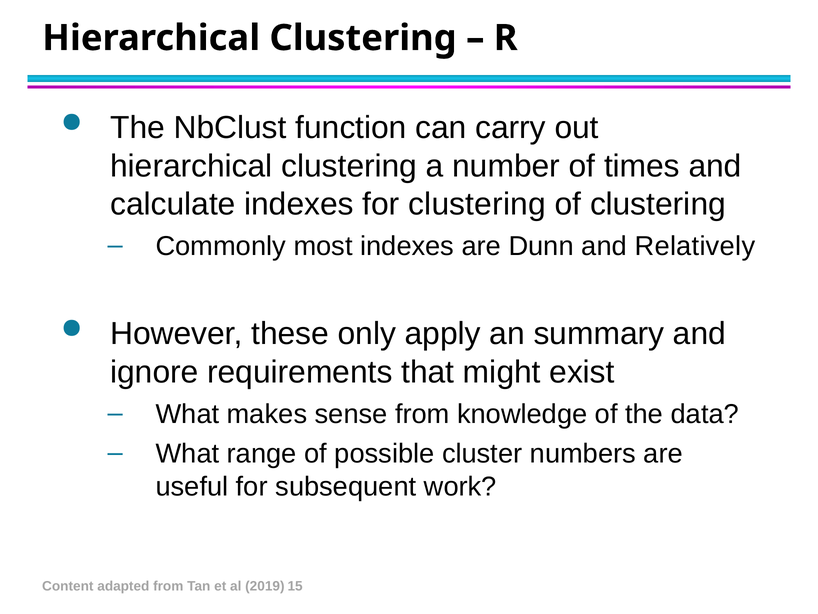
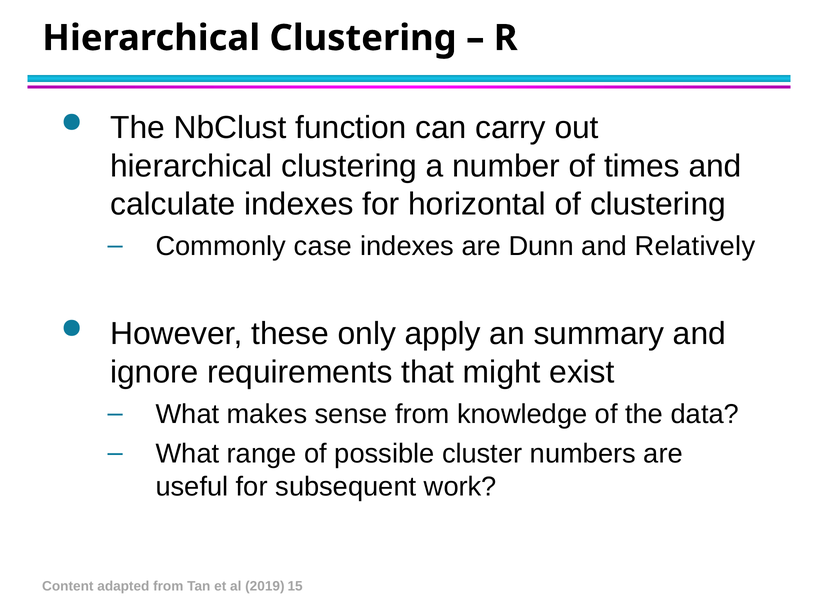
for clustering: clustering -> horizontal (477, 204)
most: most -> case (323, 246)
